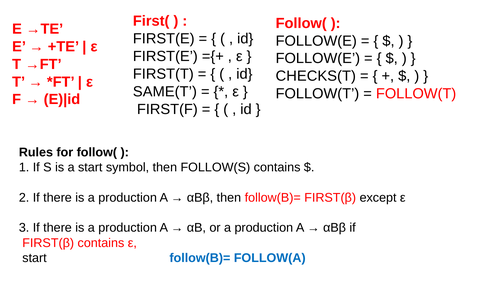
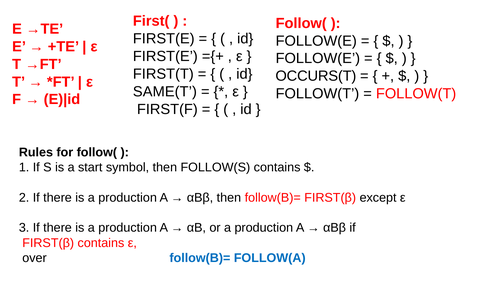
CHECKS(T: CHECKS(T -> OCCURS(T (316, 76)
start: start -> over (35, 257)
